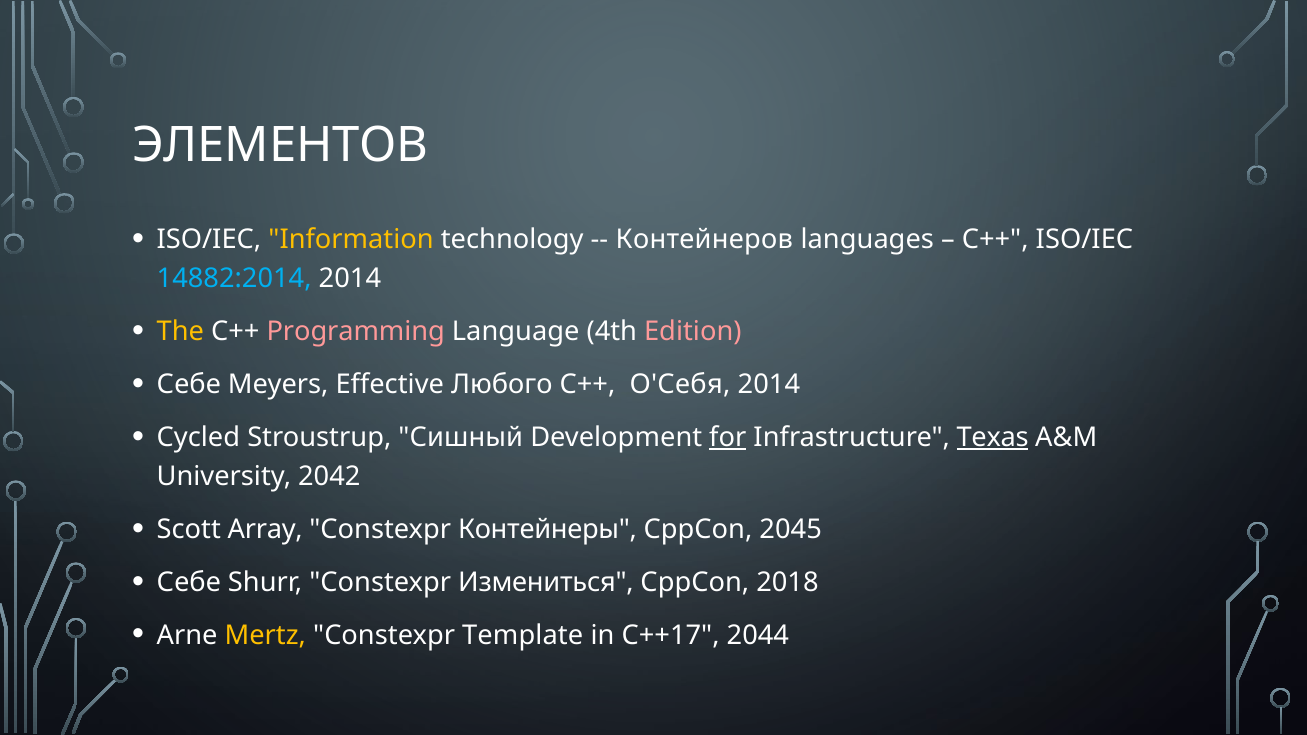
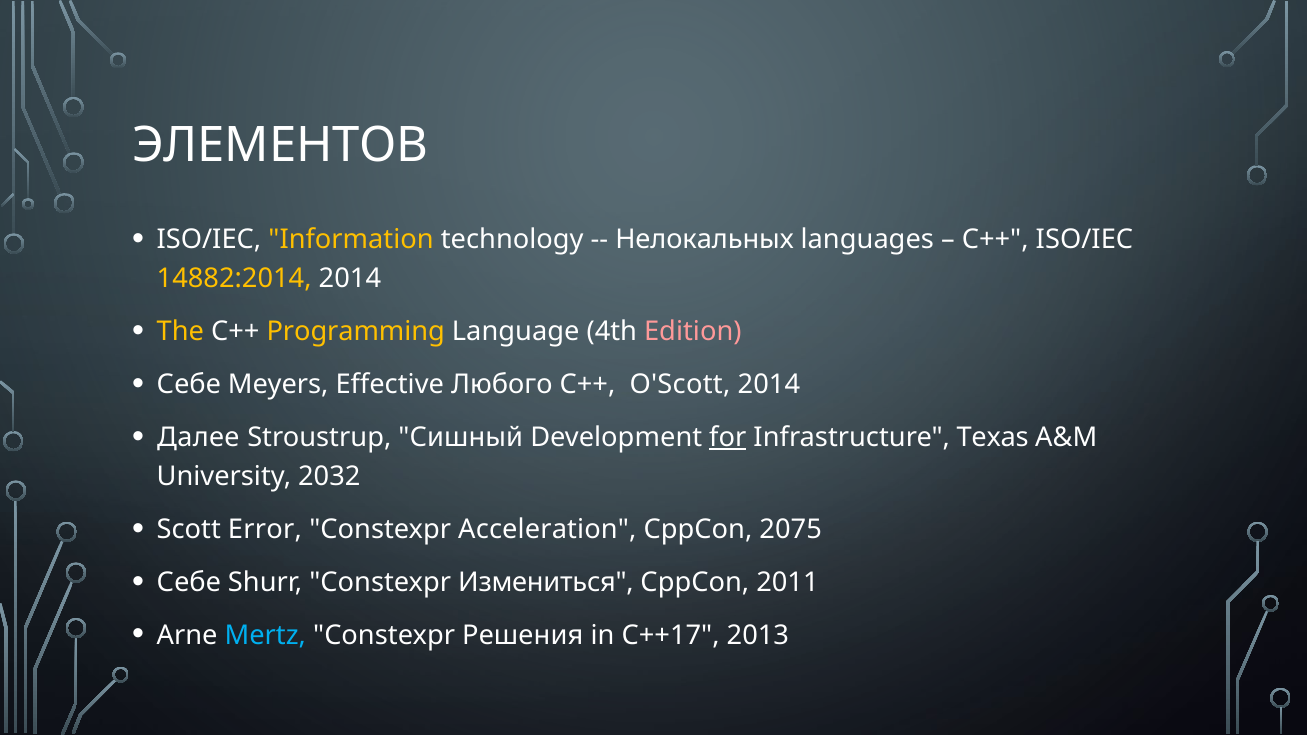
Контейнеров: Контейнеров -> Нелокальных (704, 240)
14882:2014 colour: light blue -> yellow (234, 279)
Programming colour: pink -> yellow (356, 332)
O'Себя: O'Себя -> O'Scott (680, 384)
Cycled: Cycled -> Далее (198, 437)
Texas underline: present -> none (993, 437)
2042: 2042 -> 2032 (329, 477)
Array: Array -> Error (265, 529)
Контейнеры: Контейнеры -> Acceleration (547, 529)
2045: 2045 -> 2075 (791, 529)
2018: 2018 -> 2011 (787, 582)
Mertz colour: yellow -> light blue (265, 635)
Template: Template -> Решения (523, 635)
2044: 2044 -> 2013 (758, 635)
